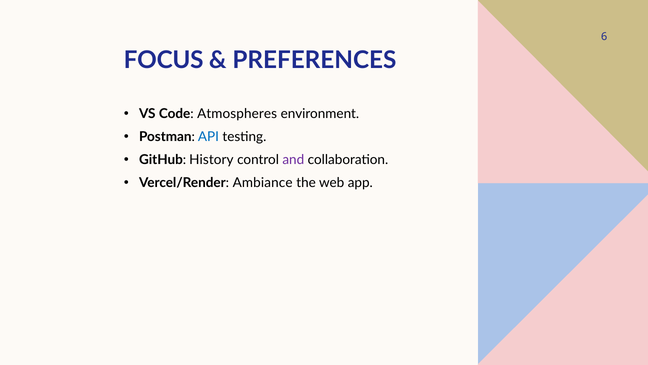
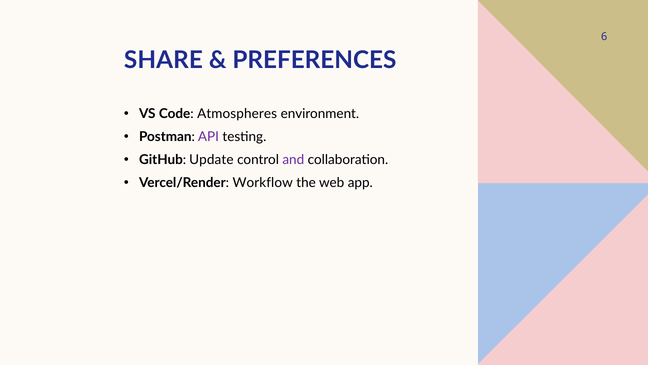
FOCUS: FOCUS -> SHARE (163, 60)
API colour: blue -> purple (208, 137)
History: History -> Update (211, 160)
Ambiance: Ambiance -> Workflow (263, 183)
